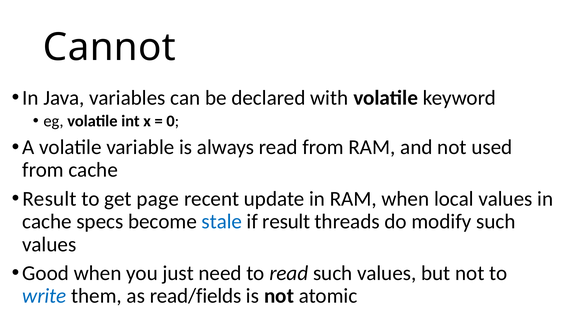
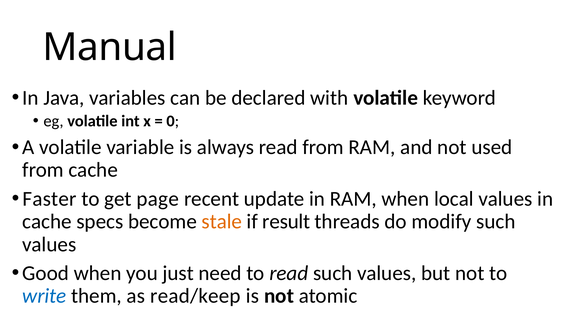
Cannot: Cannot -> Manual (110, 47)
Result: Result -> Faster (49, 199)
stale colour: blue -> orange (222, 221)
read/fields: read/fields -> read/keep (195, 296)
